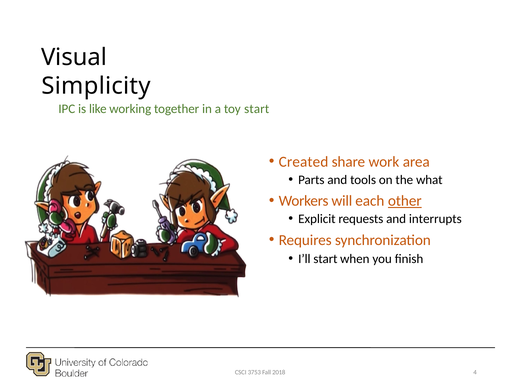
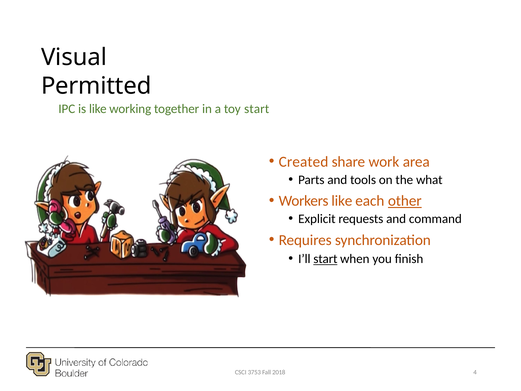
Simplicity: Simplicity -> Permitted (96, 86)
Workers will: will -> like (342, 201)
interrupts: interrupts -> command (435, 219)
start underline: none -> present (325, 259)
